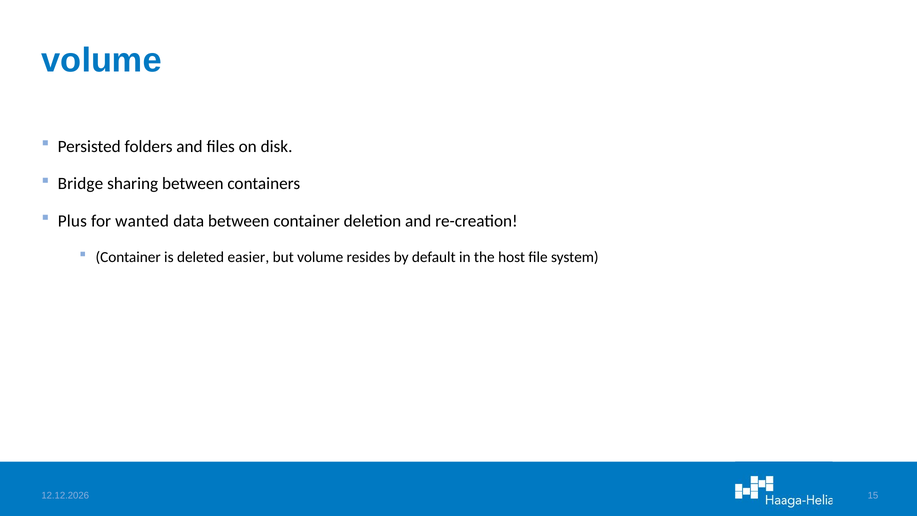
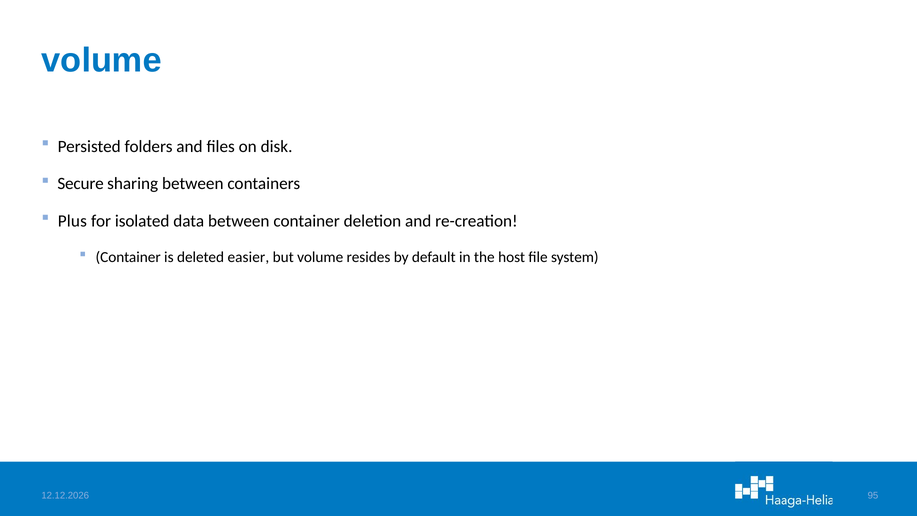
Bridge: Bridge -> Secure (81, 184)
wanted: wanted -> isolated (142, 221)
15: 15 -> 95 (873, 495)
